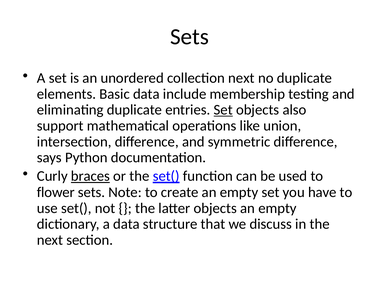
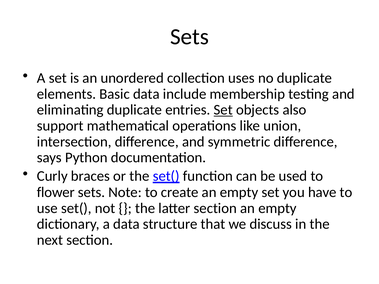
collection next: next -> uses (241, 78)
braces underline: present -> none (90, 176)
latter objects: objects -> section (215, 208)
